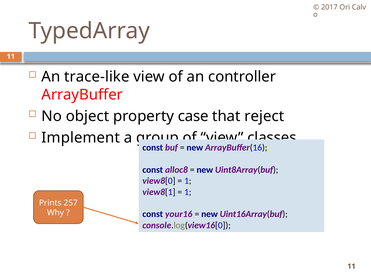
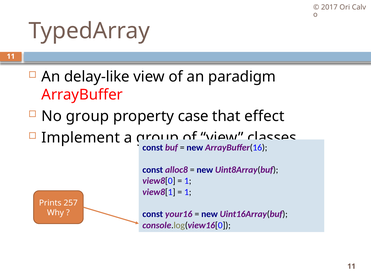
trace-like: trace-like -> delay-like (97, 77)
controller: controller -> paradigm (242, 77)
No object: object -> group (87, 116)
reject: reject -> effect (264, 116)
